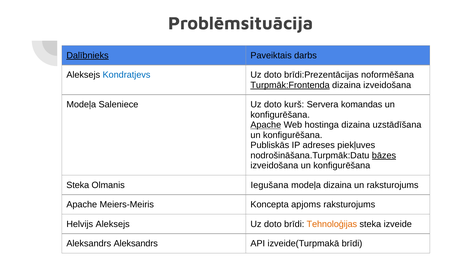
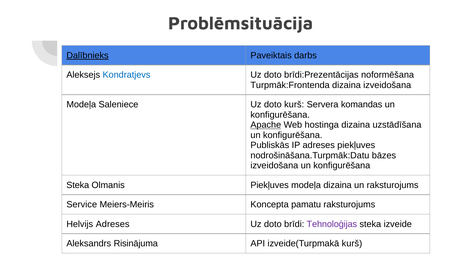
Turpmāk:Frontenda underline: present -> none (290, 85)
bāzes underline: present -> none (384, 155)
Olmanis Iegušana: Iegušana -> Piekļuves (270, 185)
Apache: Apache -> Service (82, 204)
apjoms: apjoms -> pamatu (306, 204)
Helvijs Aleksejs: Aleksejs -> Adreses (113, 224)
Tehnoloģijas colour: orange -> purple (332, 224)
Aleksandrs Aleksandrs: Aleksandrs -> Risinājuma (136, 243)
izveide(Turpmakā brīdi: brīdi -> kurš (352, 243)
